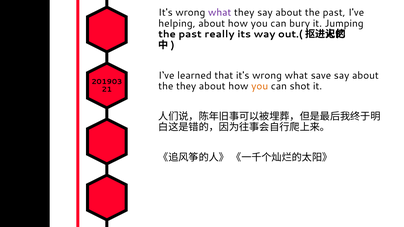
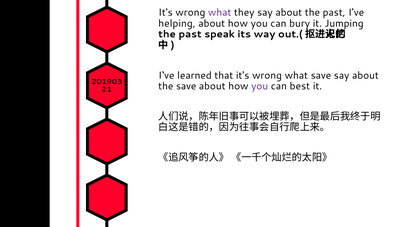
really: really -> speak (220, 34)
the they: they -> save (186, 86)
you colour: orange -> purple (260, 86)
shot: shot -> best (300, 86)
